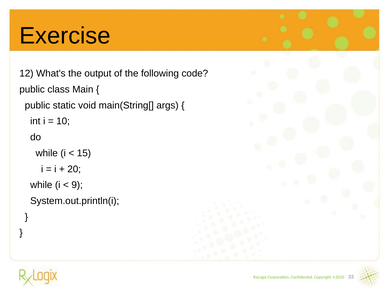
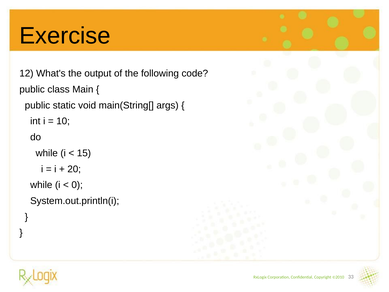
9: 9 -> 0 (77, 185)
